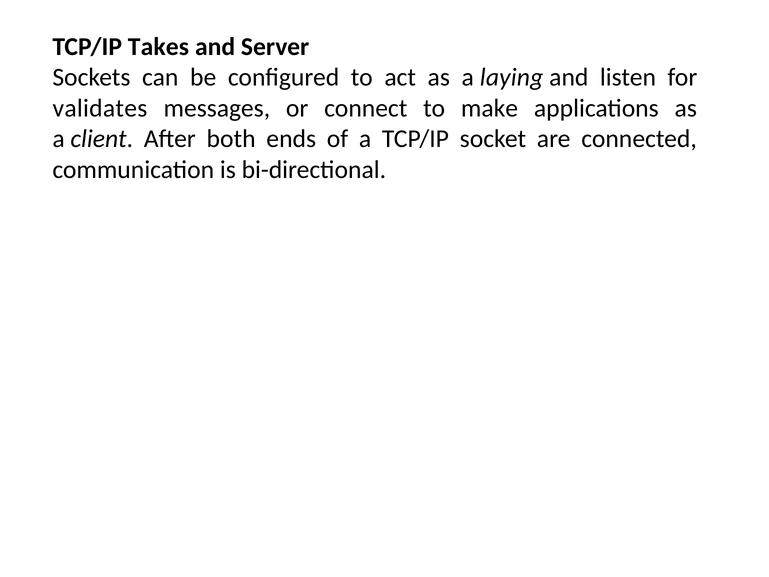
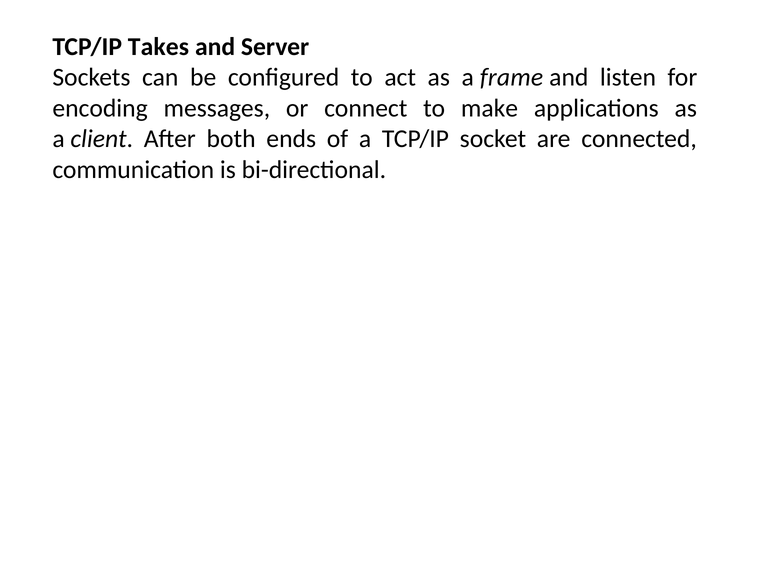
laying: laying -> frame (512, 77)
validates: validates -> encoding (100, 108)
